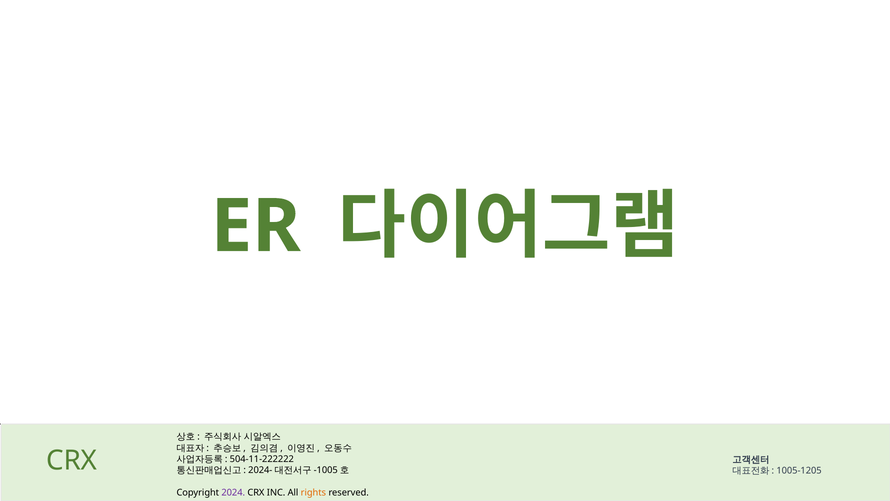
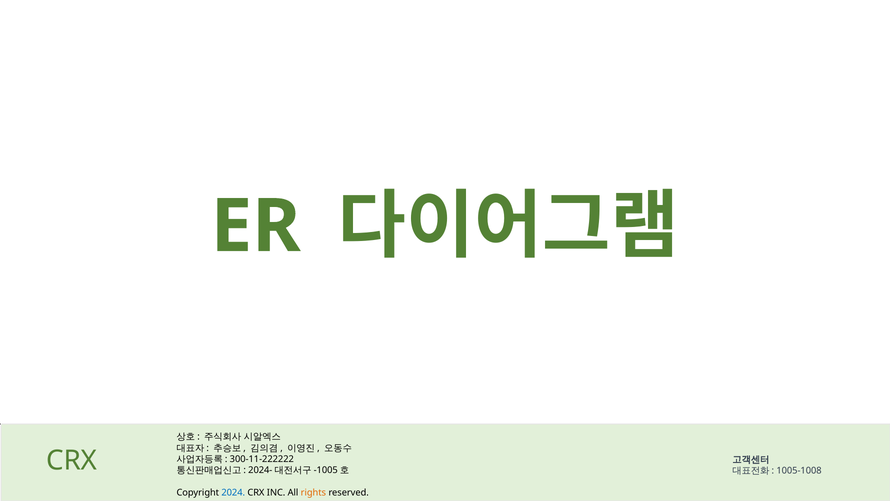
504-11-222222: 504-11-222222 -> 300-11-222222 (262, 459)
1005-1205: 1005-1205 -> 1005-1008 (799, 470)
2024 colour: purple -> blue (233, 492)
